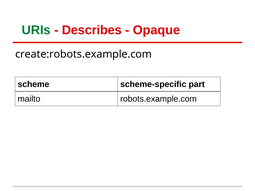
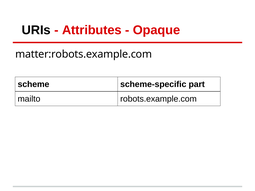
URIs colour: green -> black (36, 30)
Describes: Describes -> Attributes (92, 30)
create:robots.example.com: create:robots.example.com -> matter:robots.example.com (84, 54)
